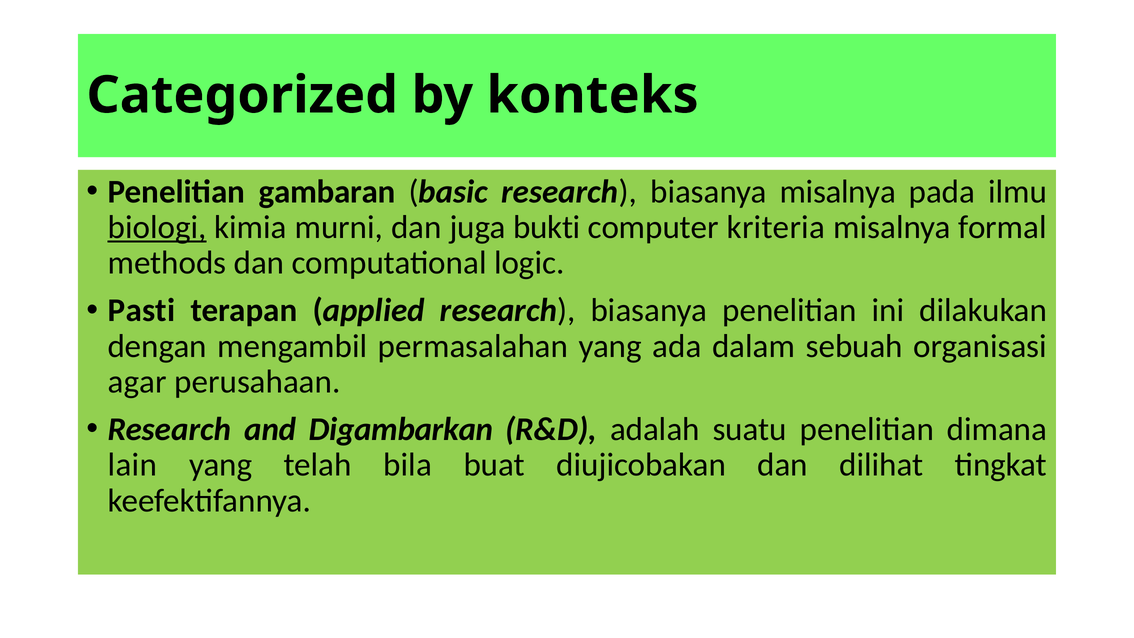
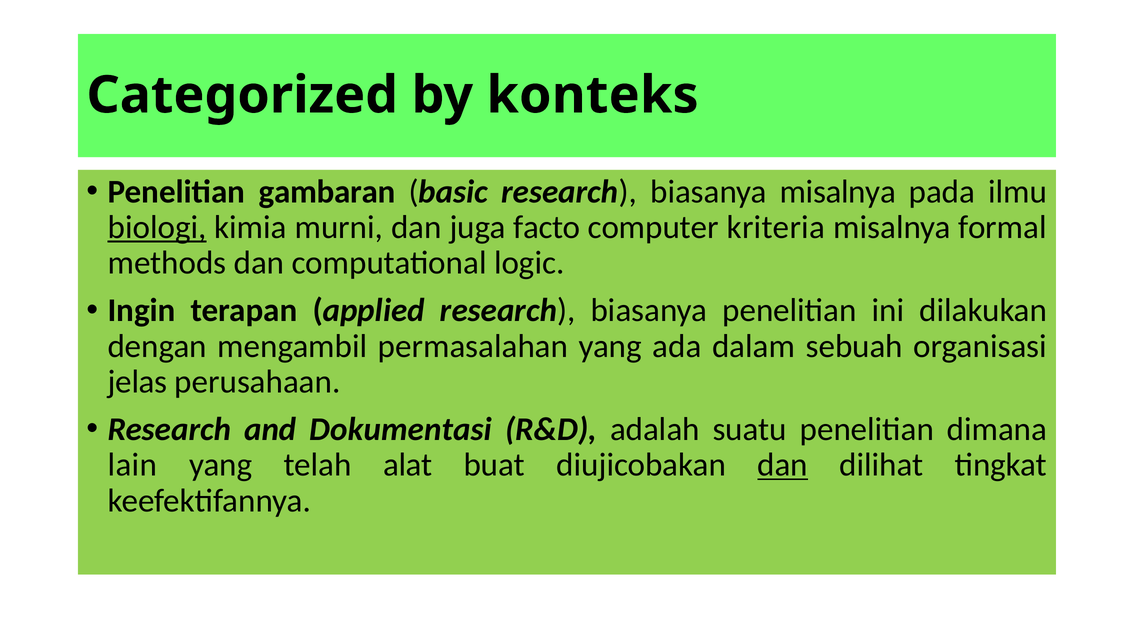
bukti: bukti -> facto (547, 227)
Pasti: Pasti -> Ingin (142, 310)
agar: agar -> jelas (138, 382)
Digambarkan: Digambarkan -> Dokumentasi (401, 429)
bila: bila -> alat (408, 465)
dan underline: none -> present (783, 465)
